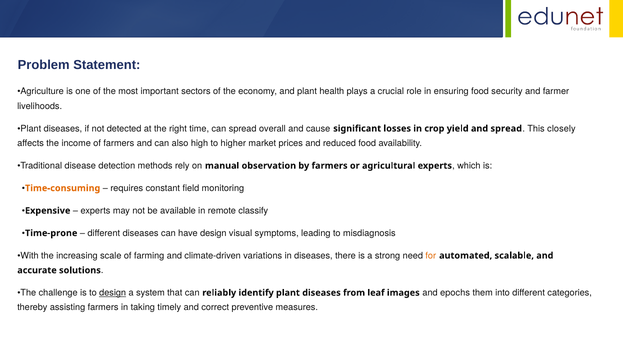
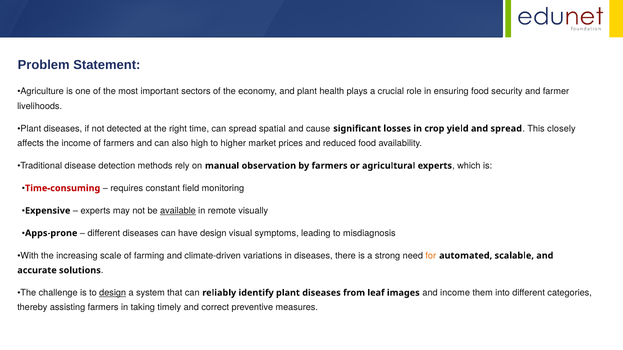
overall: overall -> spatial (272, 129)
Time-consuming colour: orange -> red (63, 188)
available underline: none -> present (178, 211)
classify: classify -> visually (253, 211)
Time-prone: Time-prone -> Apps-prone (51, 233)
and epochs: epochs -> income (455, 293)
